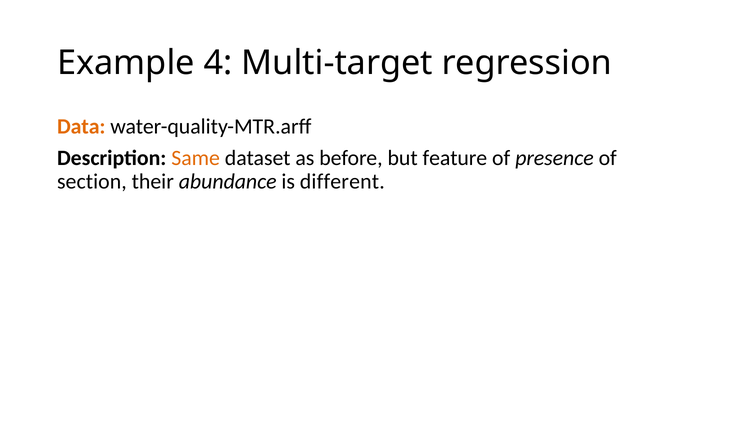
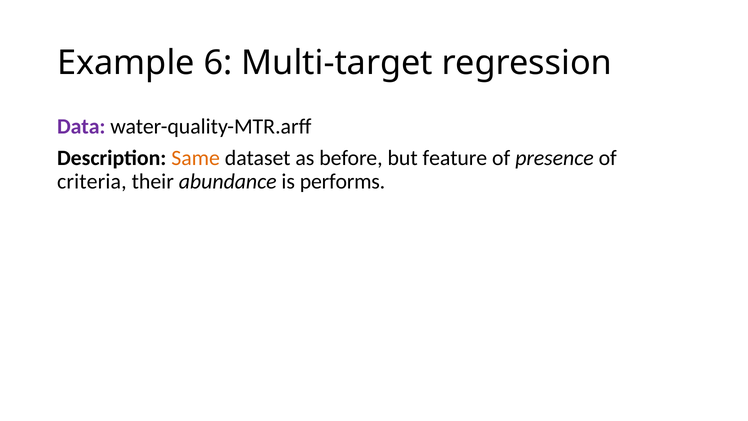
4: 4 -> 6 (218, 63)
Data colour: orange -> purple (81, 126)
section: section -> criteria (92, 181)
different: different -> performs (343, 181)
